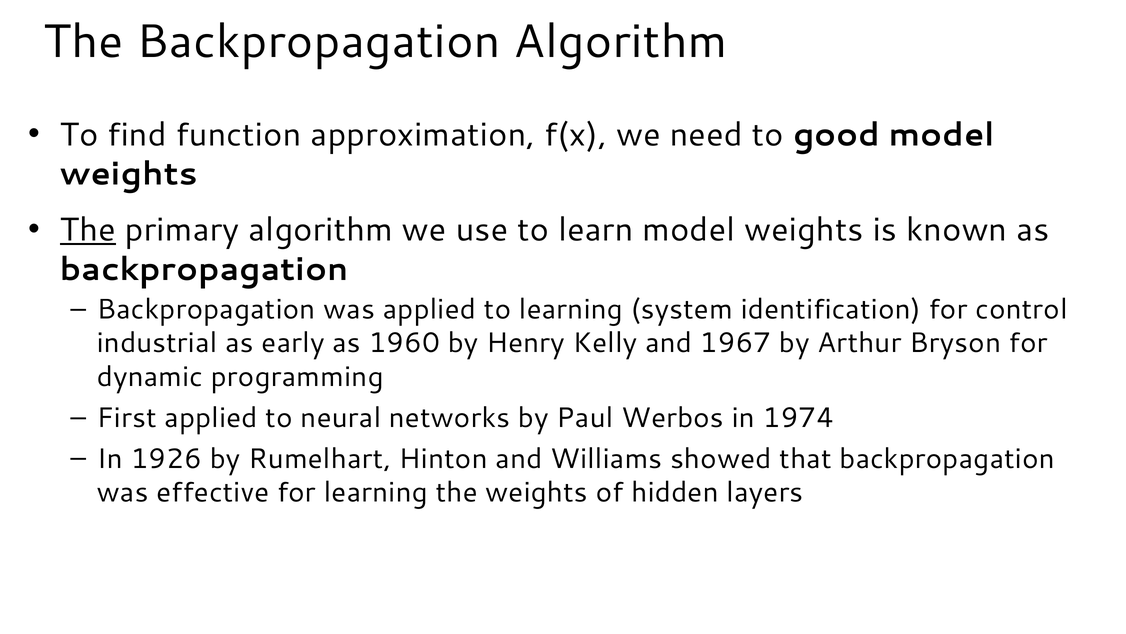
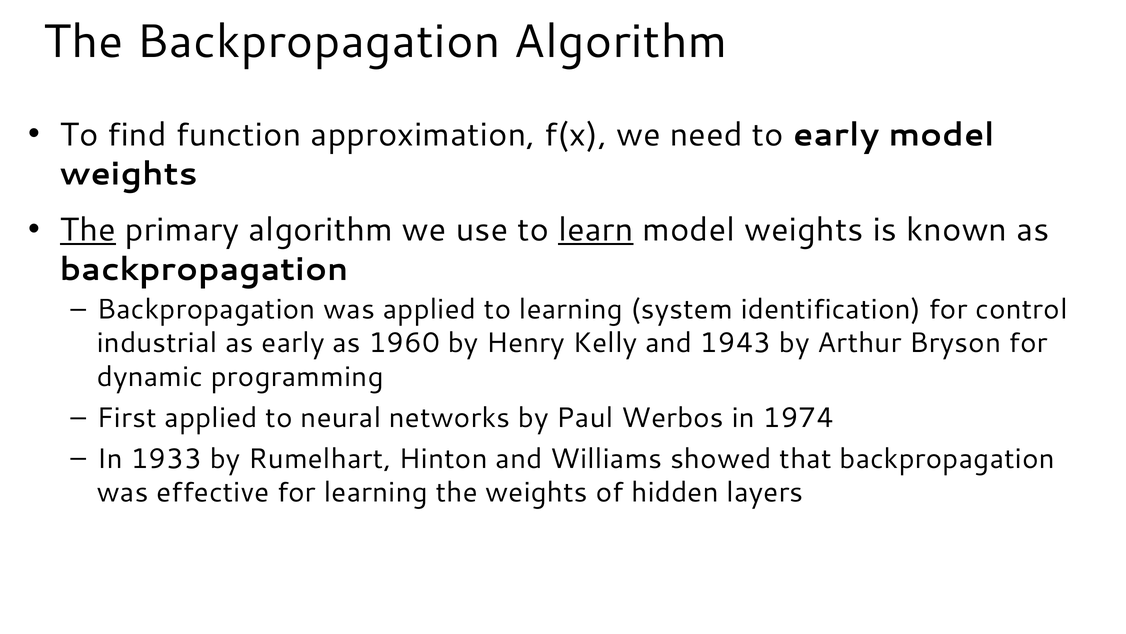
to good: good -> early (836, 135)
learn underline: none -> present (596, 230)
1967: 1967 -> 1943 (736, 343)
1926: 1926 -> 1933 (166, 458)
